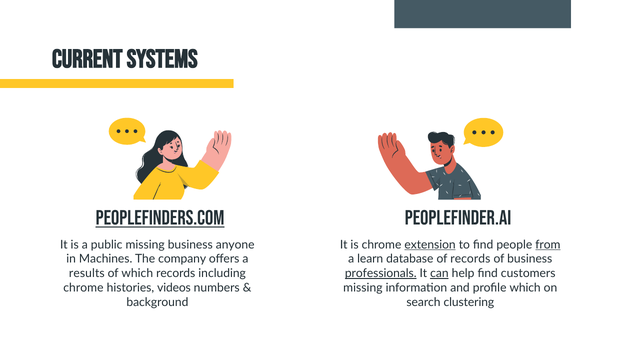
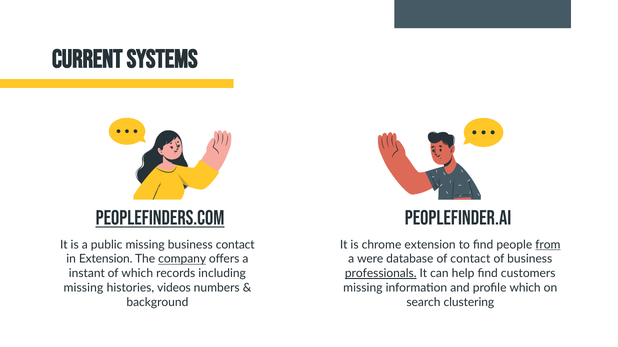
business anyone: anyone -> contact (235, 245)
extension underline: present -> none (430, 245)
in Machines: Machines -> Extension (106, 259)
company underline: none -> present (182, 259)
learn: learn -> were (370, 259)
of records: records -> contact (470, 259)
results: results -> instant (87, 274)
can underline: present -> none (439, 274)
chrome: chrome -> missing (83, 288)
